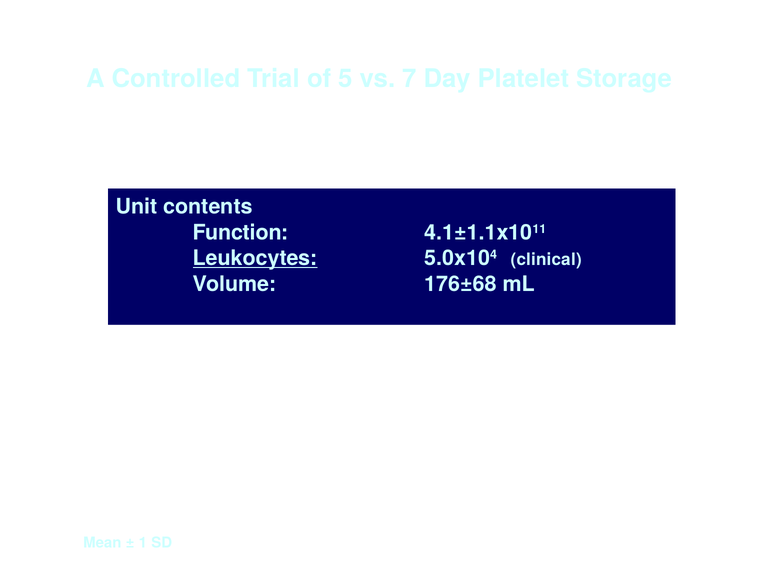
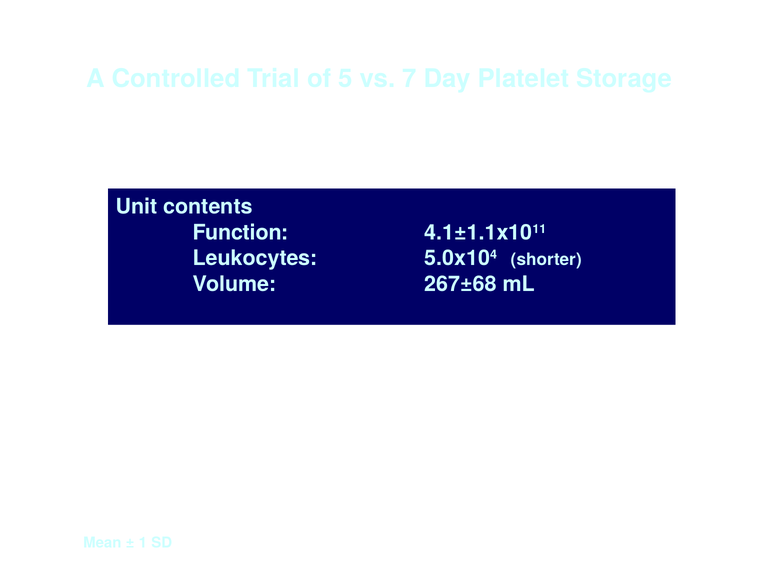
Leukocytes underline: present -> none (255, 258)
clinical: clinical -> shorter (546, 260)
176±68: 176±68 -> 267±68 (460, 284)
